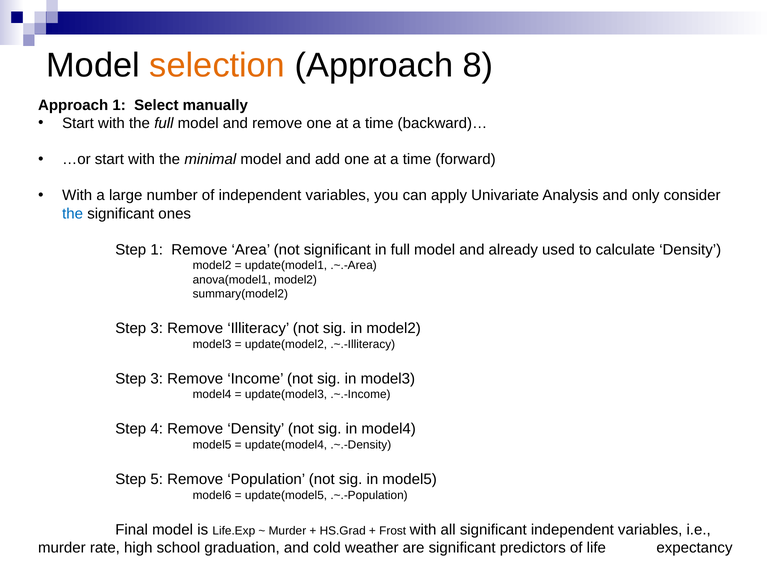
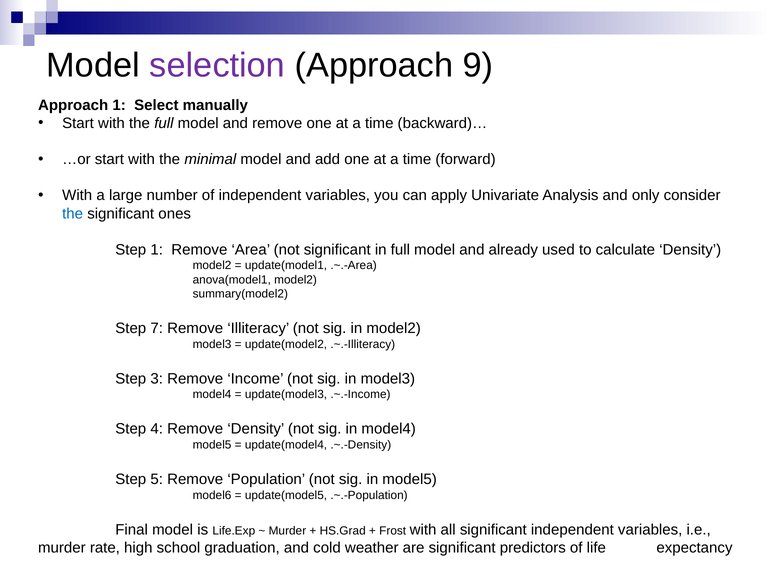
selection colour: orange -> purple (217, 66)
8: 8 -> 9 (478, 66)
3: 3 -> 7 (157, 328)
